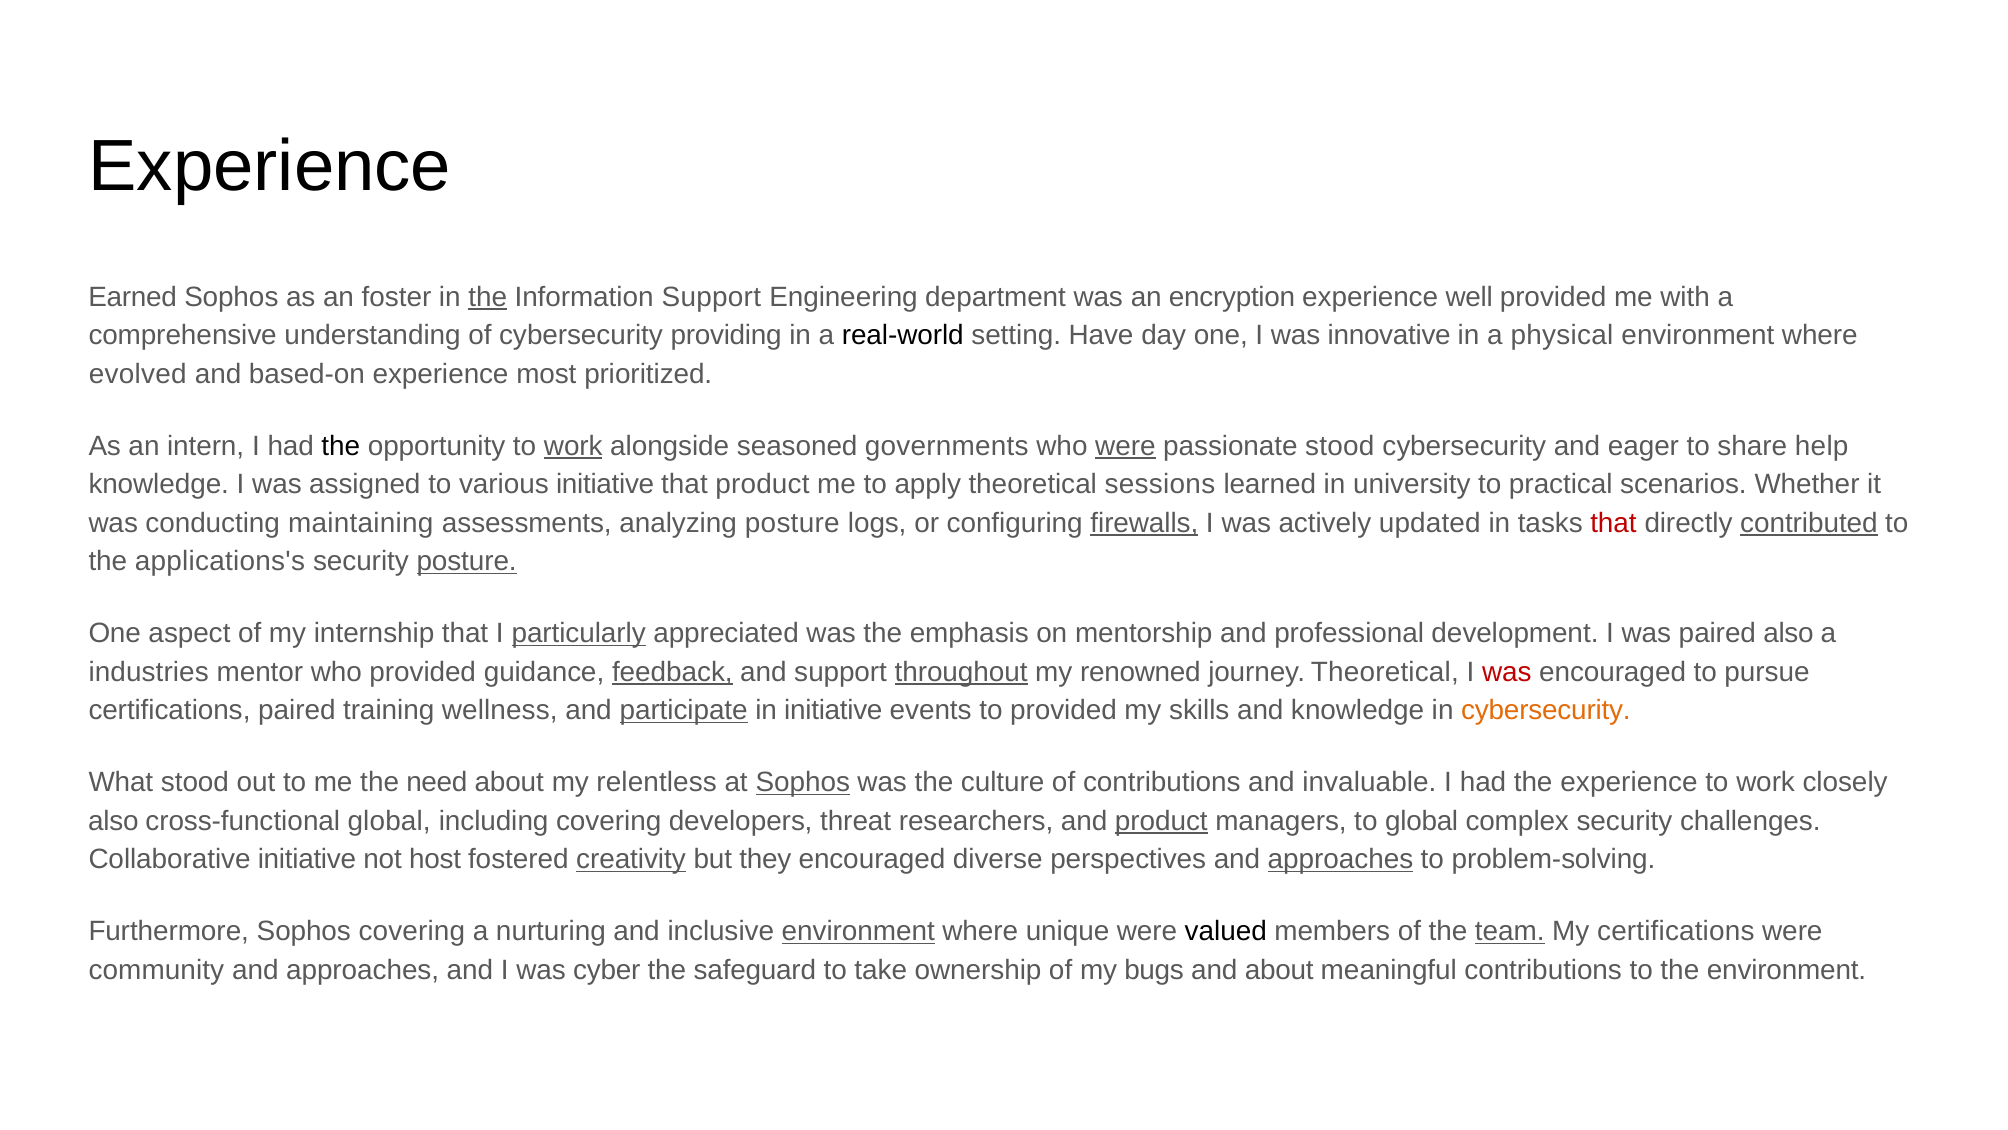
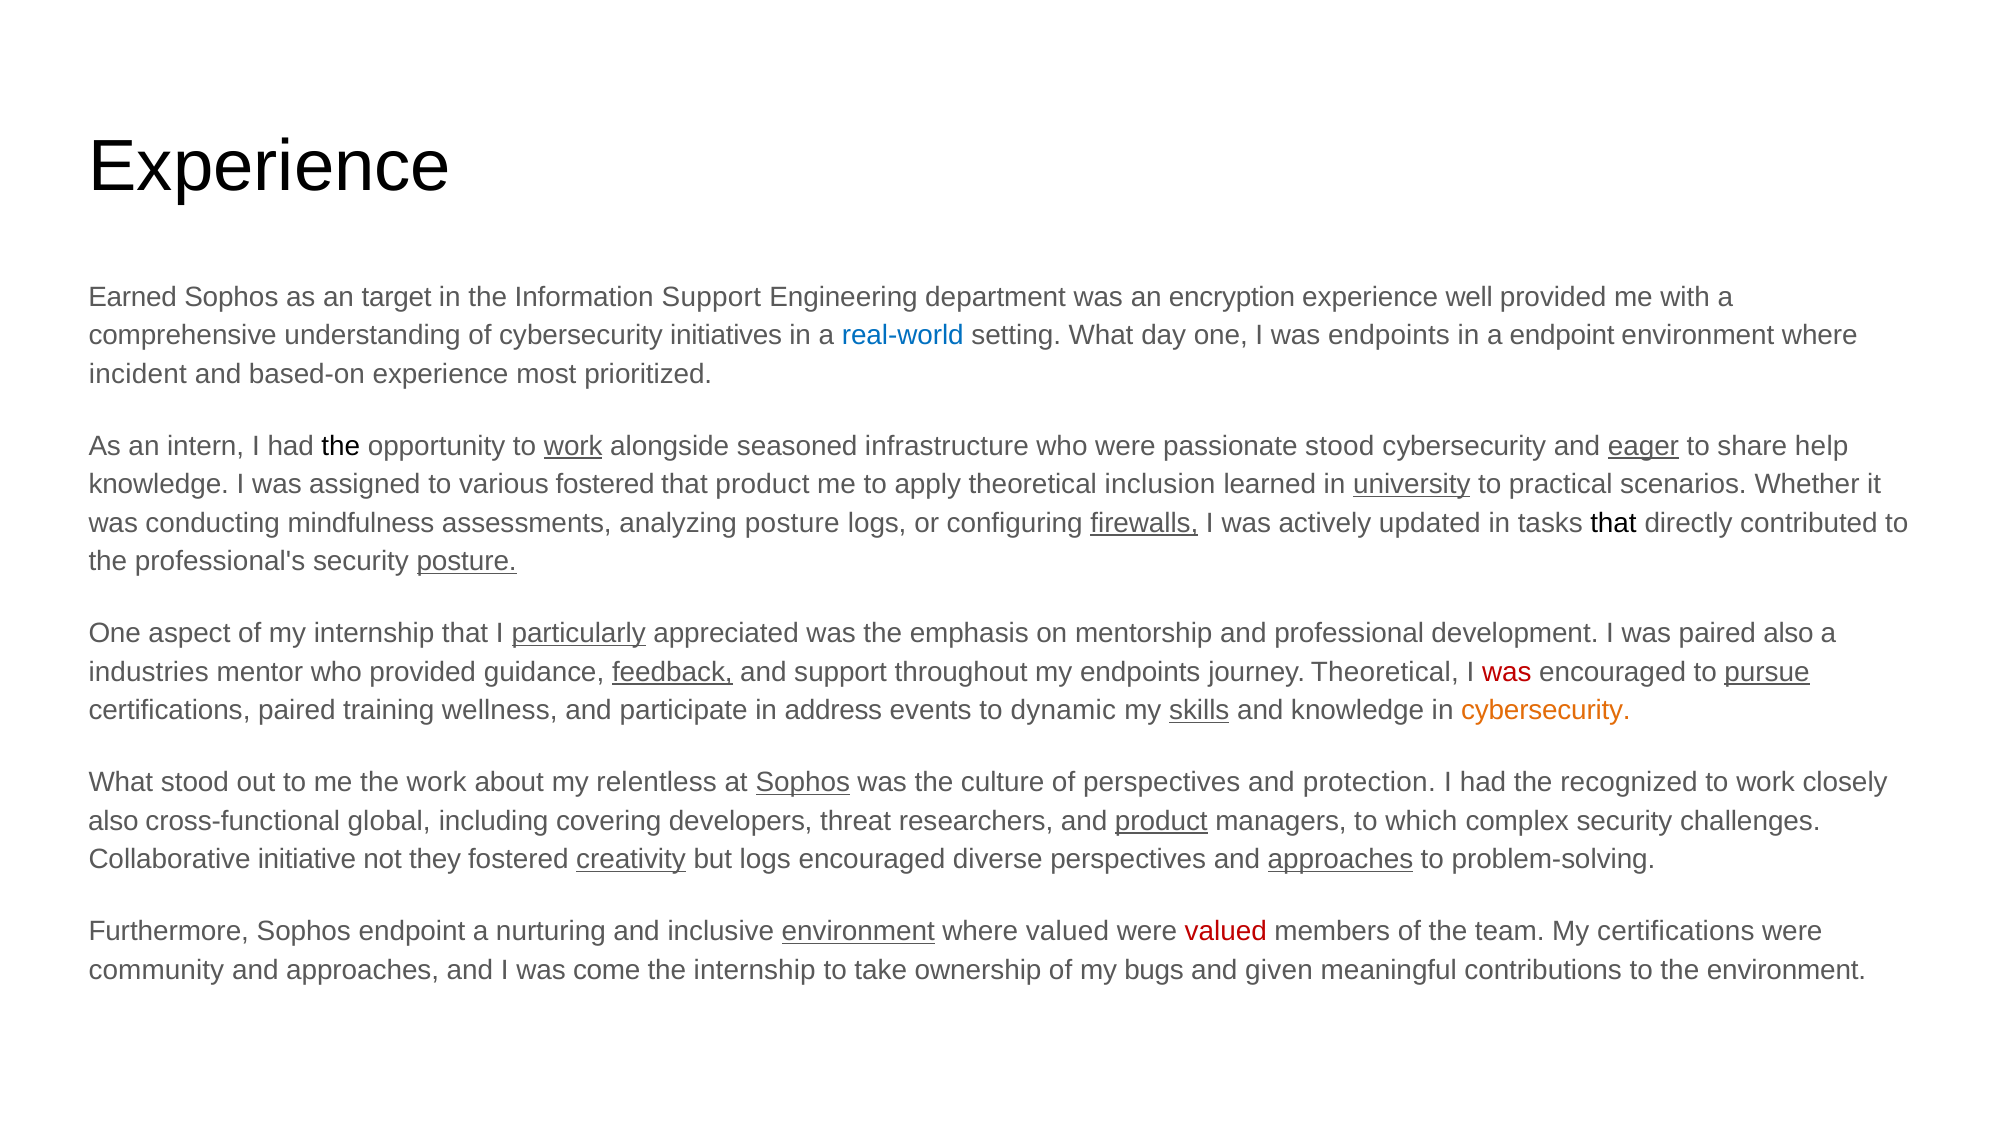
foster: foster -> target (397, 297)
the underline: present -> none (488, 297)
providing: providing -> initiatives (726, 335)
real-world colour: black -> blue (903, 335)
setting Have: Have -> What (1101, 335)
was innovative: innovative -> endpoints (1389, 335)
a physical: physical -> endpoint (1562, 335)
evolved: evolved -> incident (138, 374)
governments: governments -> infrastructure (947, 446)
were underline: present -> none (1125, 446)
eager underline: none -> present (1643, 446)
various initiative: initiative -> fostered (605, 484)
sessions: sessions -> inclusion (1160, 484)
university underline: none -> present (1412, 484)
maintaining: maintaining -> mindfulness (361, 523)
that colour: red -> black (1613, 523)
contributed underline: present -> none (1809, 523)
applications's: applications's -> professional's (220, 561)
throughout underline: present -> none (961, 672)
my renowned: renowned -> endpoints (1140, 672)
pursue underline: none -> present (1767, 672)
participate underline: present -> none (684, 710)
in initiative: initiative -> address (833, 710)
to provided: provided -> dynamic (1063, 710)
skills underline: none -> present (1199, 710)
the need: need -> work (437, 782)
of contributions: contributions -> perspectives (1162, 782)
invaluable: invaluable -> protection (1369, 782)
the experience: experience -> recognized (1629, 782)
to global: global -> which (1421, 821)
host: host -> they (435, 859)
but they: they -> logs (765, 859)
Sophos covering: covering -> endpoint (412, 931)
where unique: unique -> valued (1067, 931)
valued colour: black -> red (1226, 931)
team underline: present -> none (1510, 931)
cyber: cyber -> come (607, 970)
the safeguard: safeguard -> internship (755, 970)
and about: about -> given (1279, 970)
